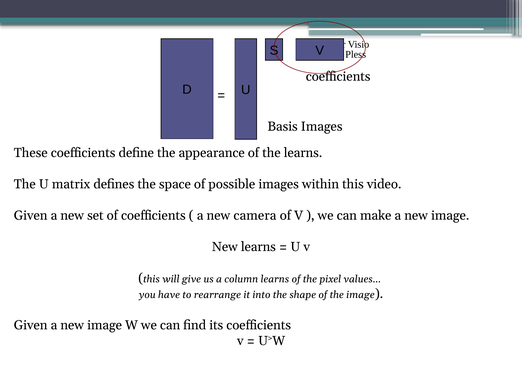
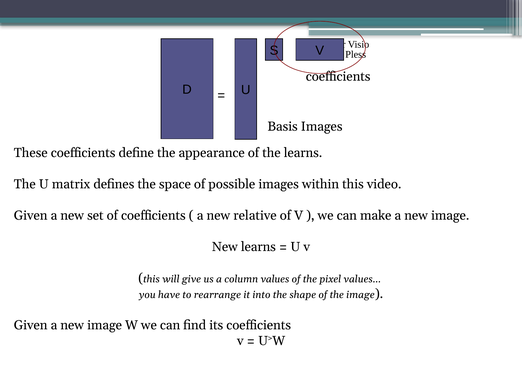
camera: camera -> relative (255, 215)
column learns: learns -> values (275, 279)
